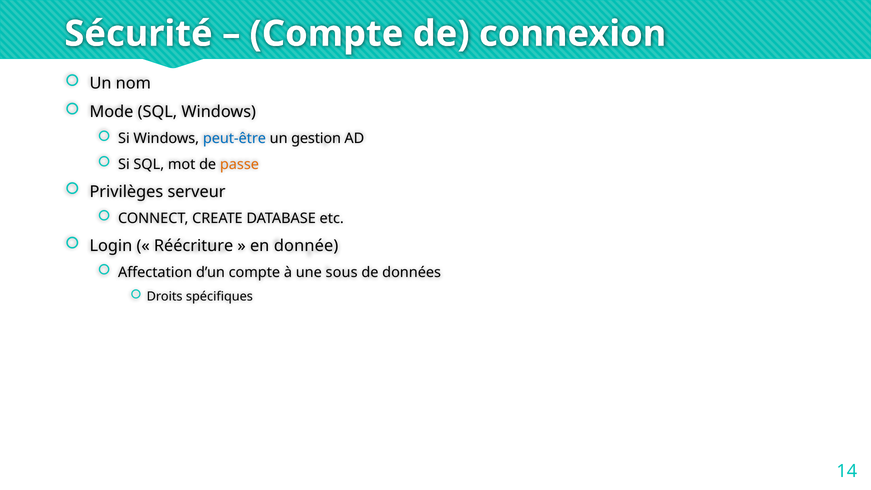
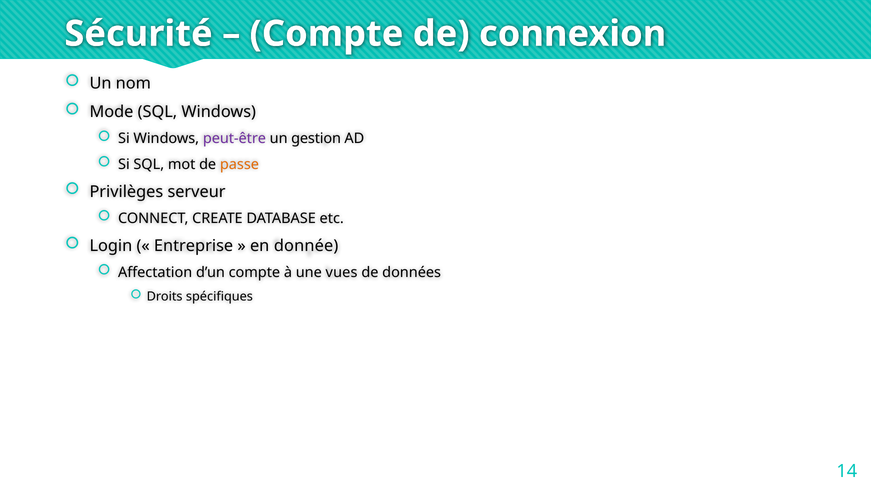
peut-être colour: blue -> purple (234, 139)
Réécriture: Réécriture -> Entreprise (194, 246)
sous: sous -> vues (342, 273)
